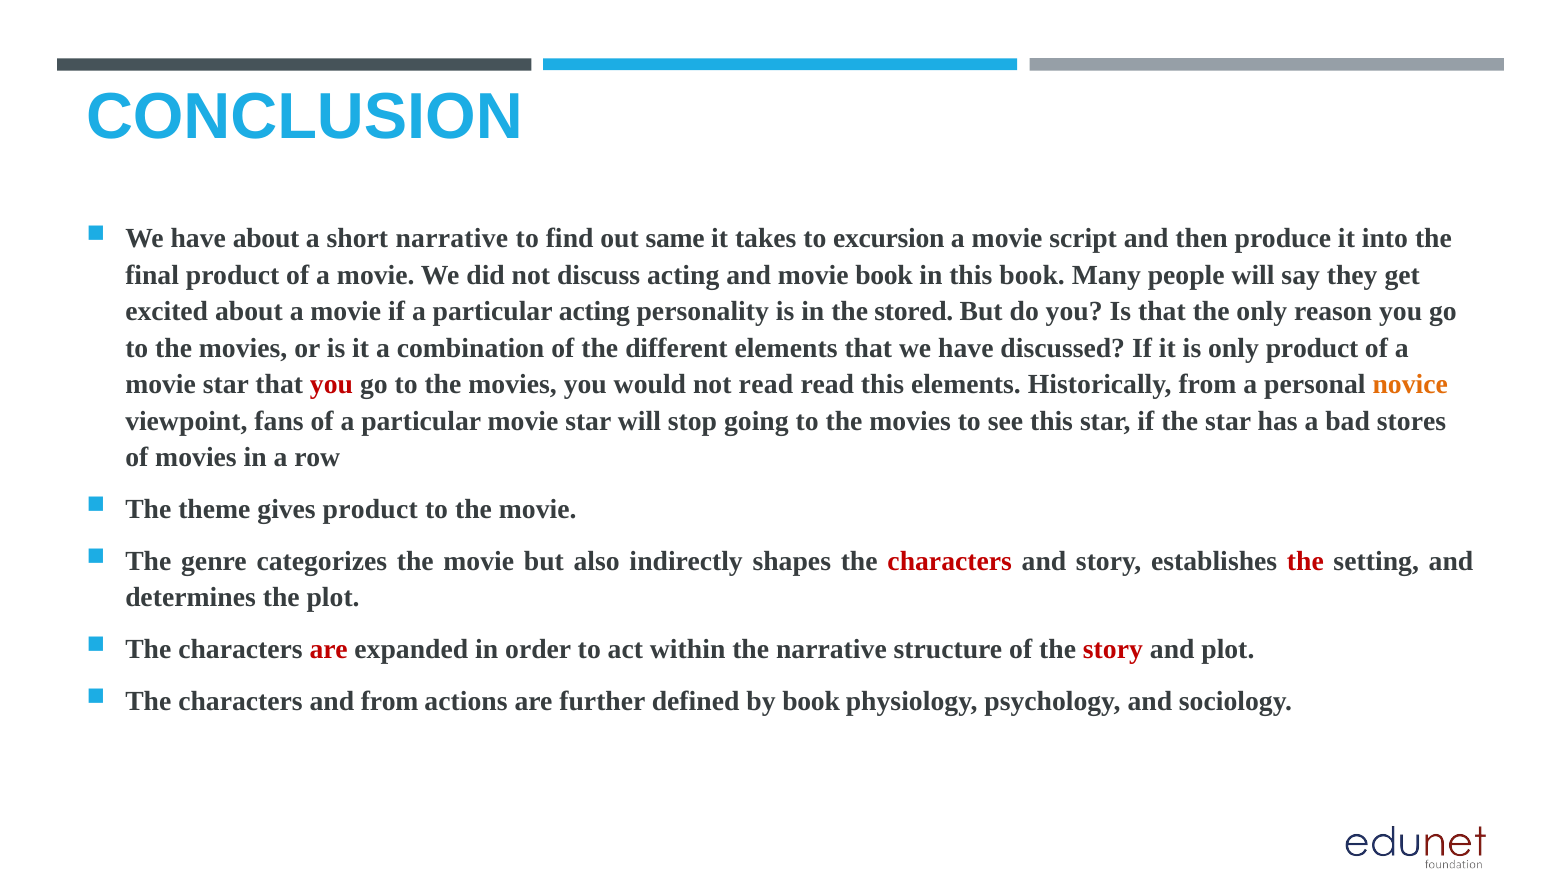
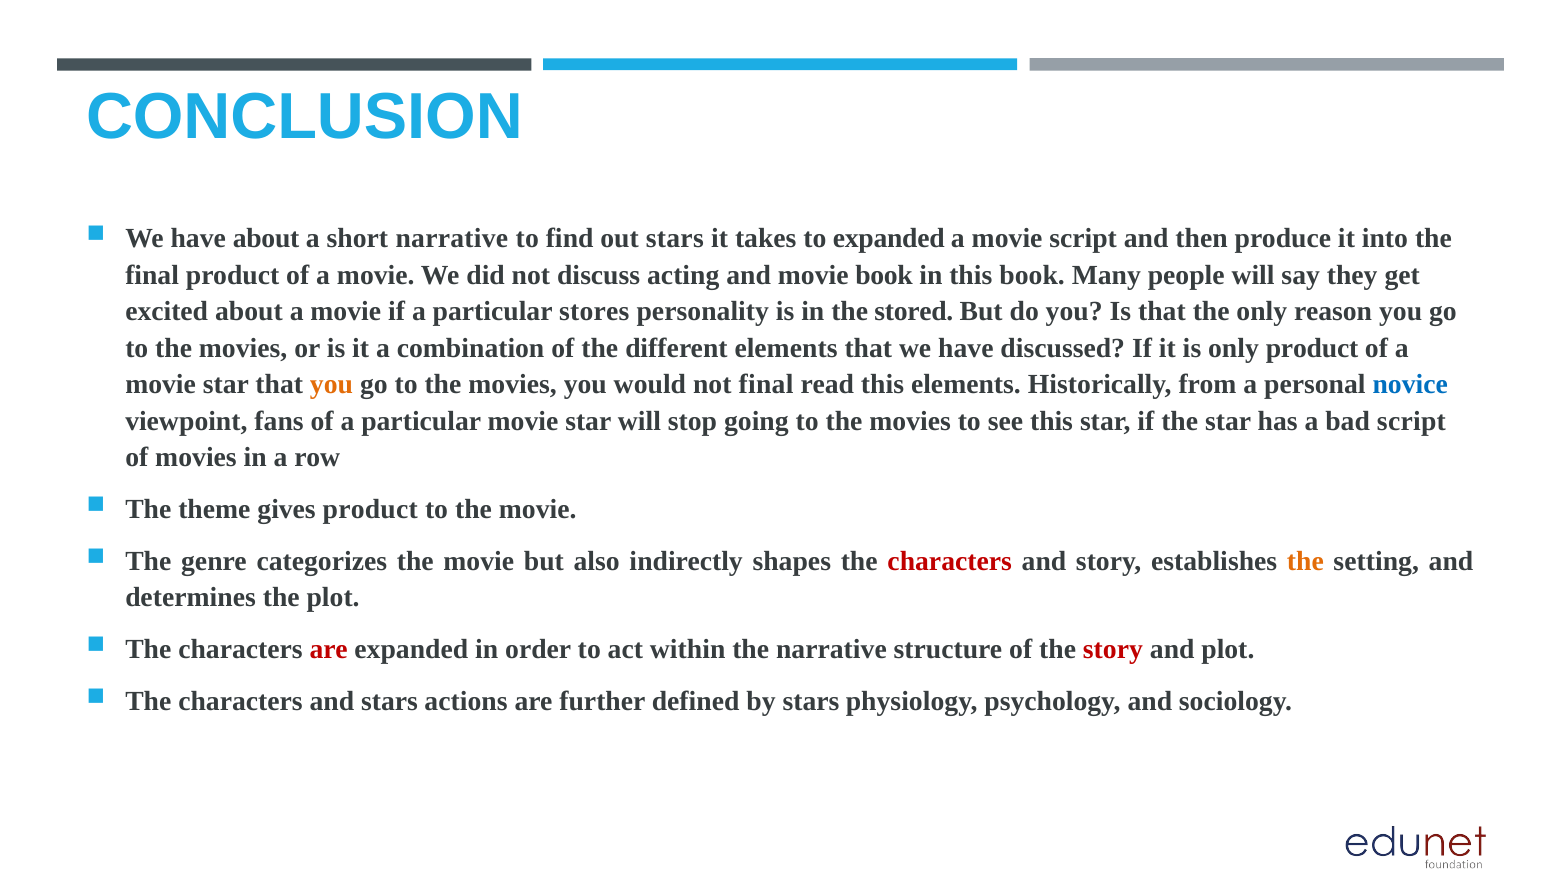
out same: same -> stars (675, 239)
to excursion: excursion -> expanded (889, 239)
particular acting: acting -> stores (594, 312)
you colour: red -> orange (331, 385)
not read: read -> final (766, 385)
novice colour: orange -> blue (1410, 385)
bad stores: stores -> script (1411, 421)
the colour: red -> orange (1305, 561)
and from: from -> stars (390, 701)
by book: book -> stars (811, 701)
